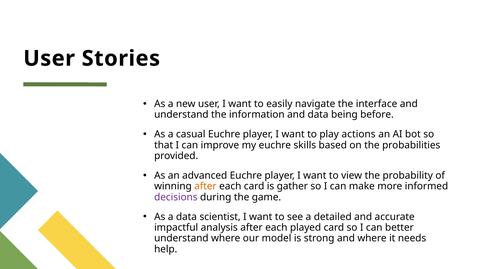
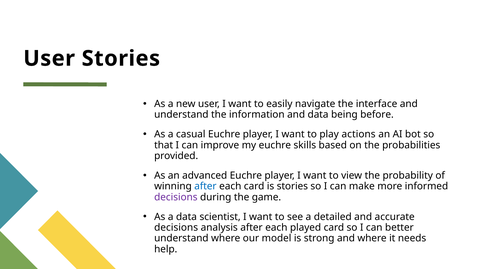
after colour: orange -> blue (205, 186)
is gather: gather -> stories (292, 186)
impactful: impactful -> decisions (176, 227)
